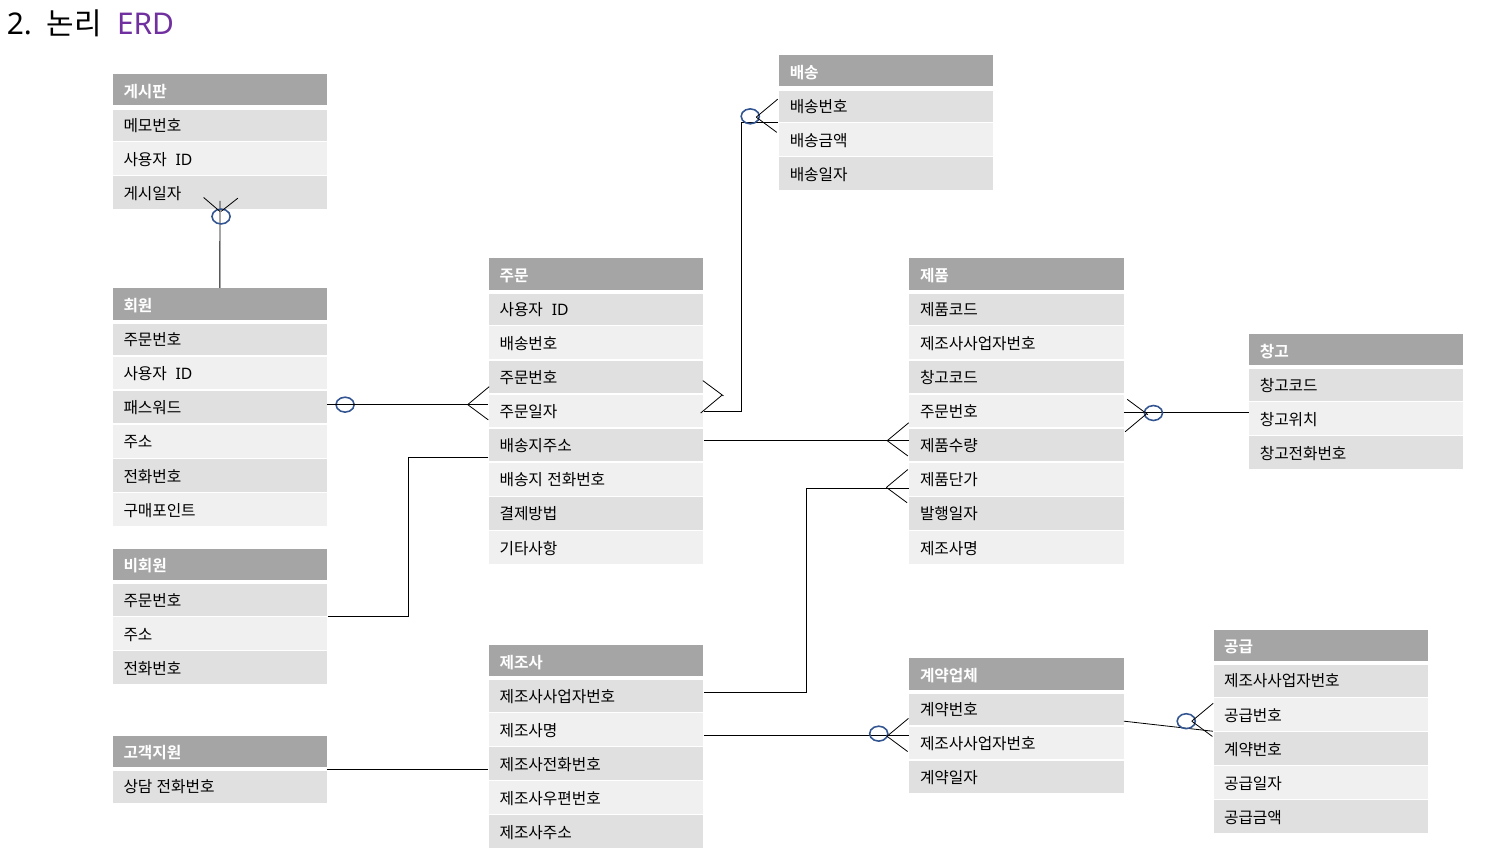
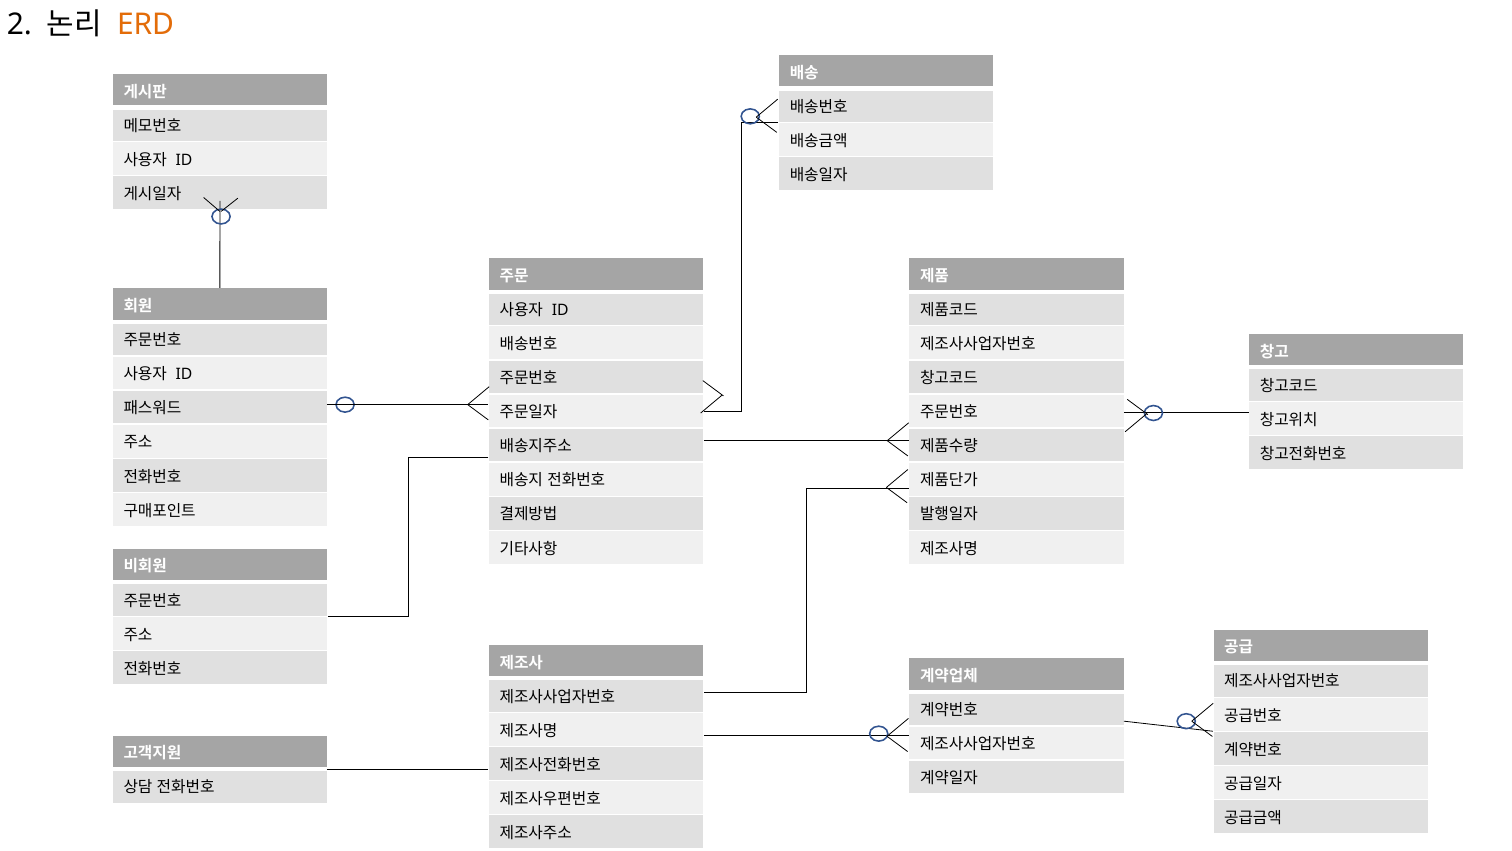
ERD colour: purple -> orange (146, 25)
